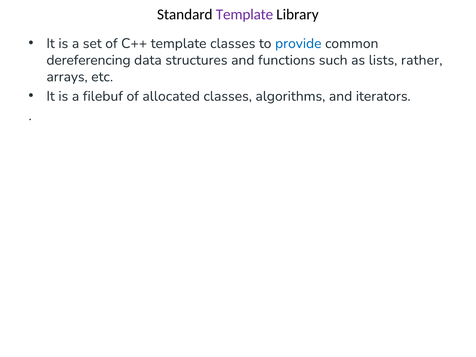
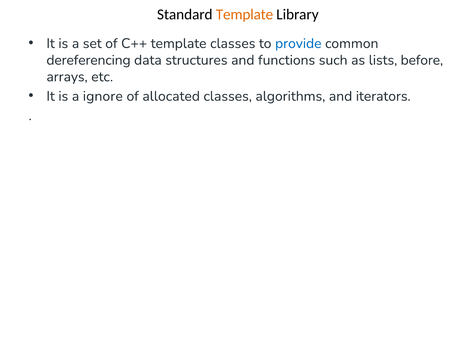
Template colour: purple -> orange (245, 14)
rather: rather -> before (422, 60)
filebuf: filebuf -> ignore (103, 96)
